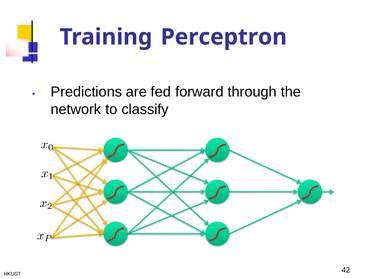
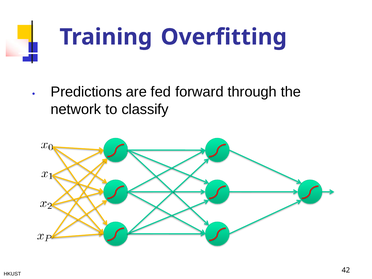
Perceptron: Perceptron -> Overfitting (224, 37)
